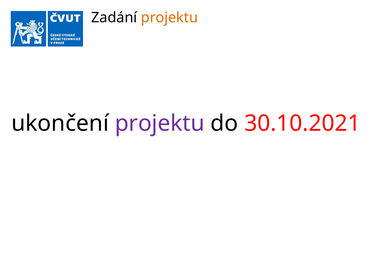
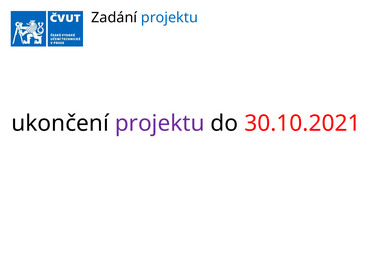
projektu colour: orange -> blue (169, 18)
